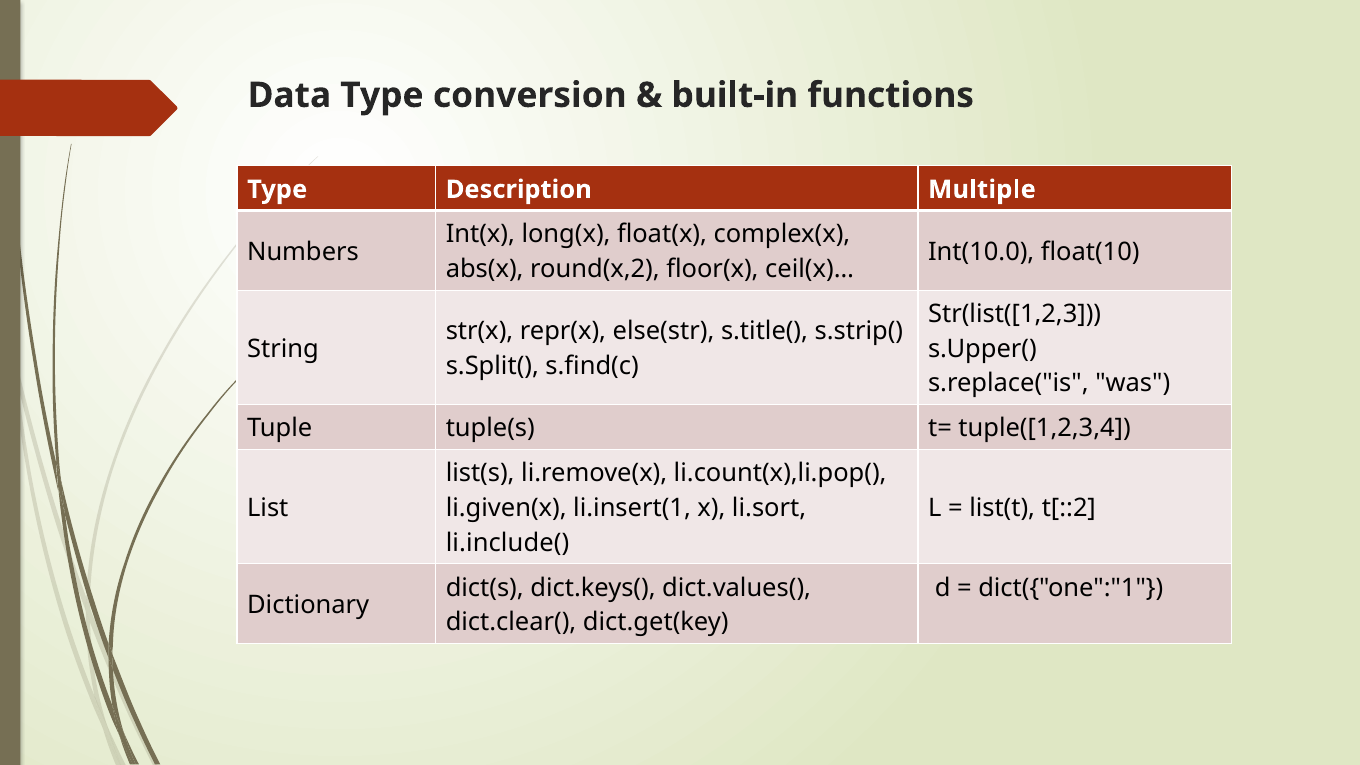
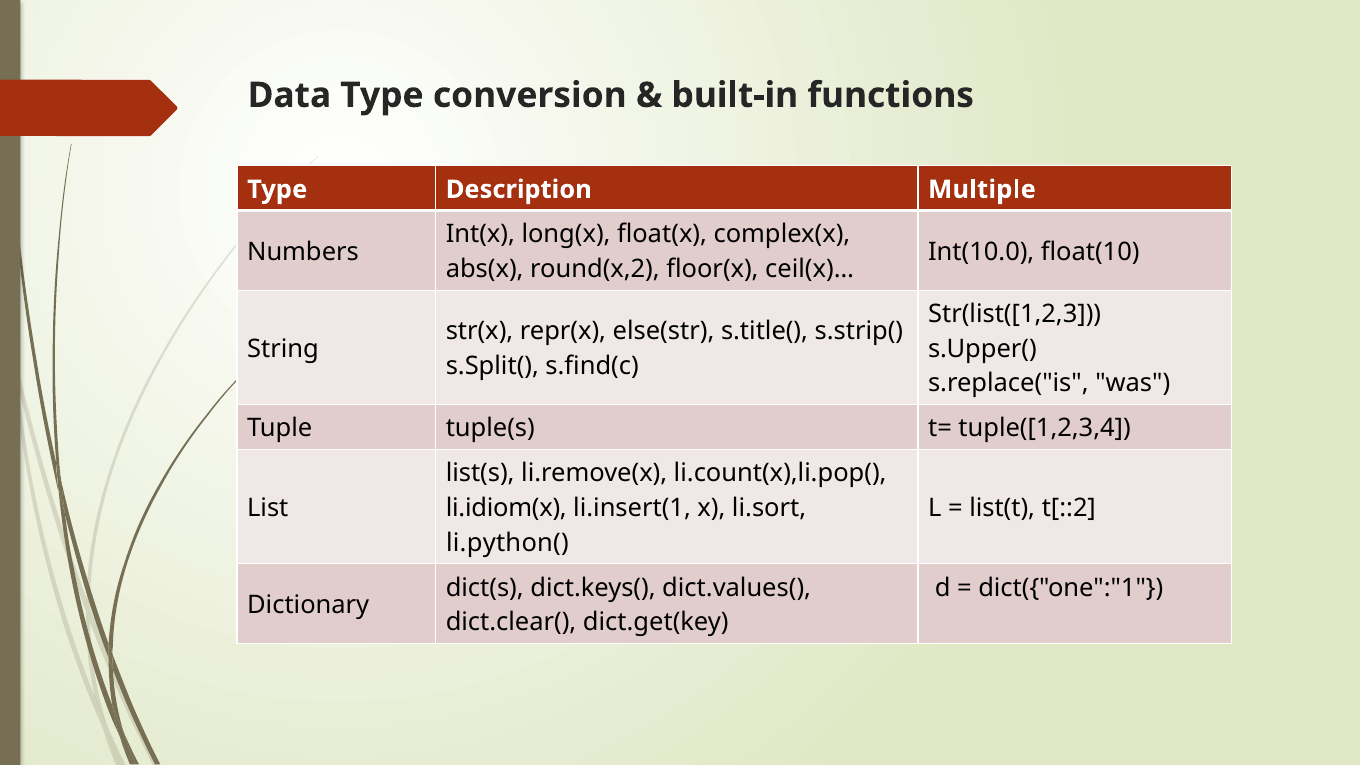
li.given(x: li.given(x -> li.idiom(x (506, 508)
li.include(: li.include( -> li.python( (507, 543)
